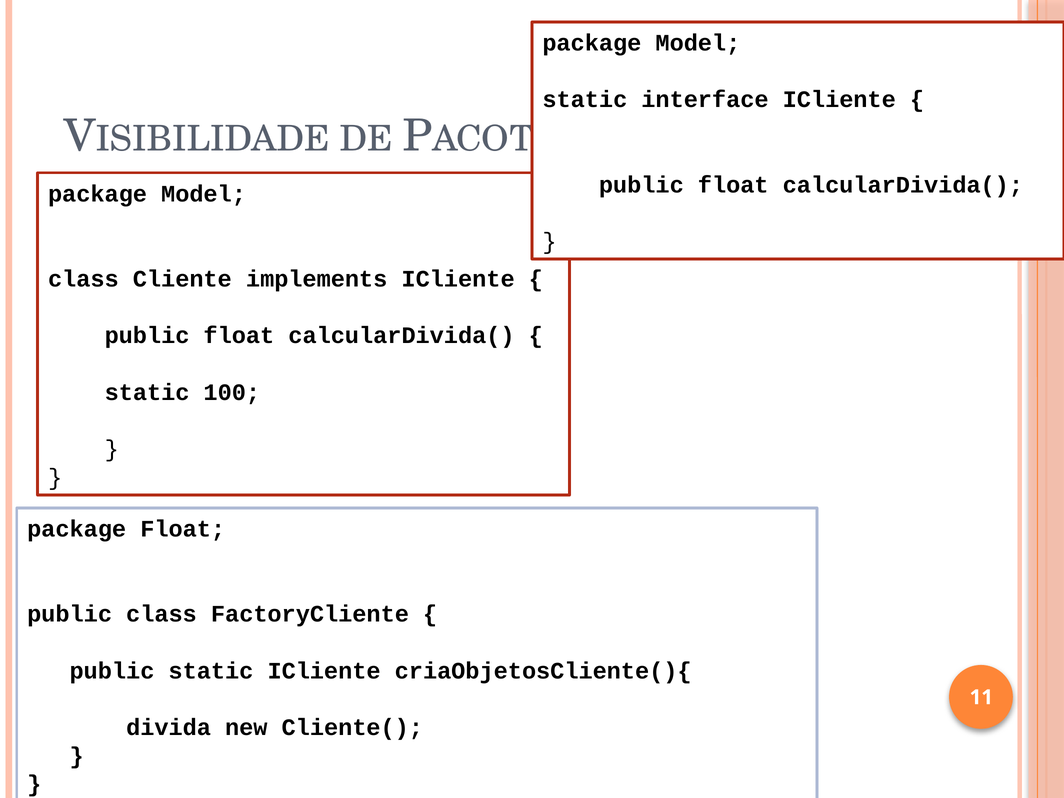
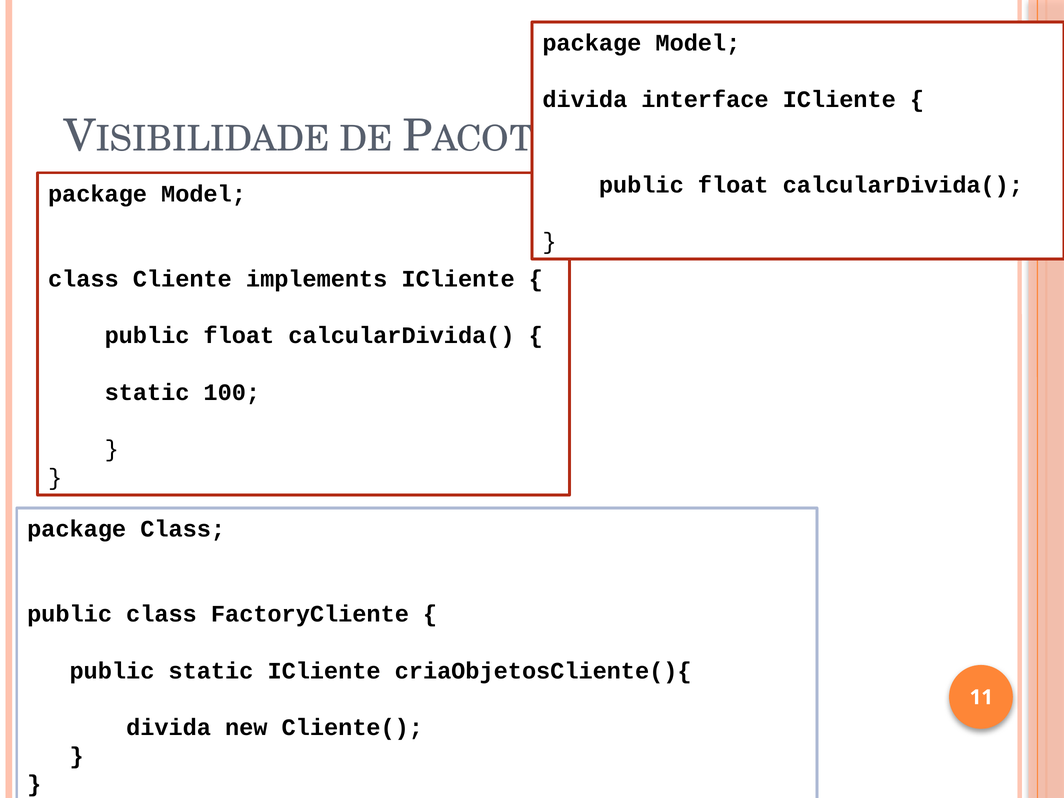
static: static -> divida (585, 100)
package Float: Float -> Class (183, 529)
